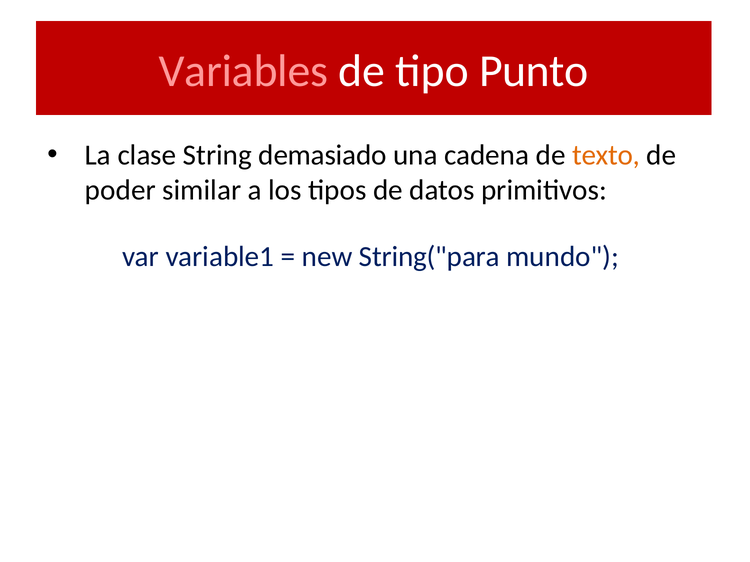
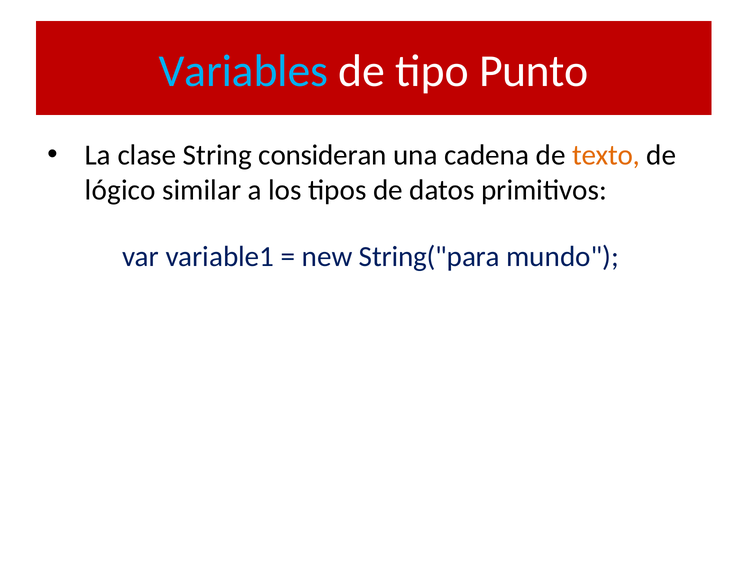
Variables colour: pink -> light blue (243, 71)
demasiado: demasiado -> consideran (323, 155)
poder: poder -> lógico (120, 190)
